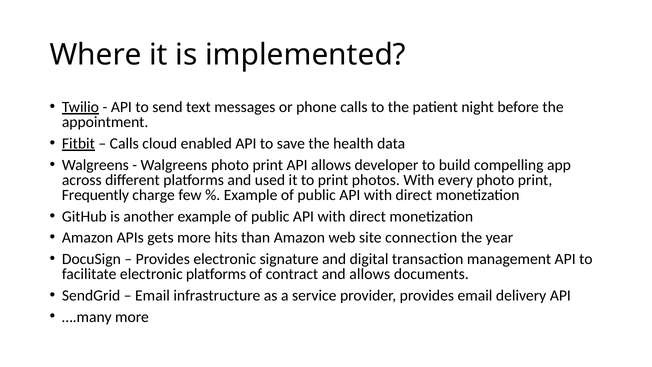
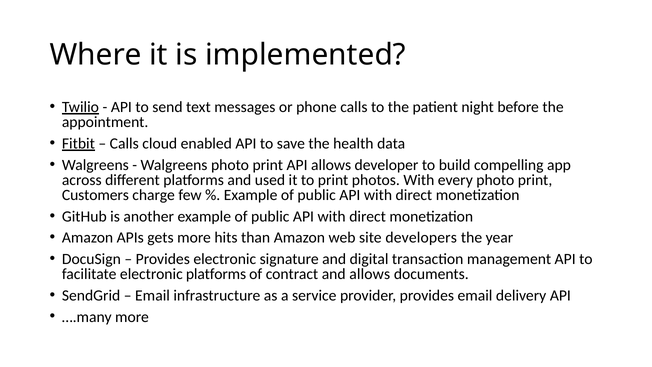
Frequently: Frequently -> Customers (95, 195)
connection: connection -> developers (421, 238)
